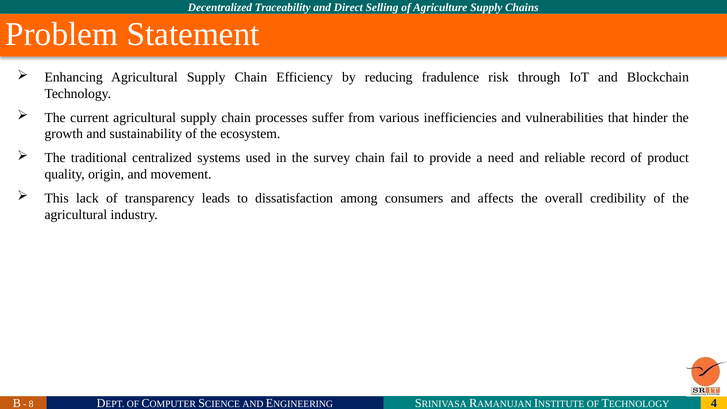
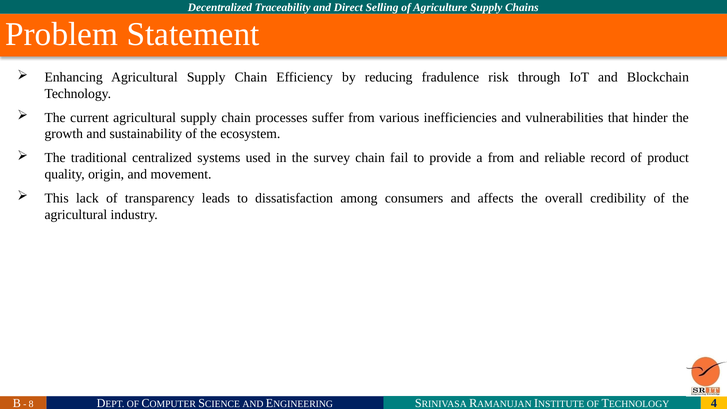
a need: need -> from (501, 158)
